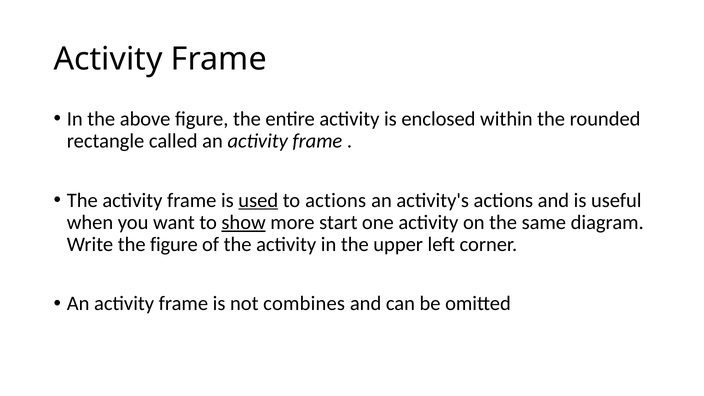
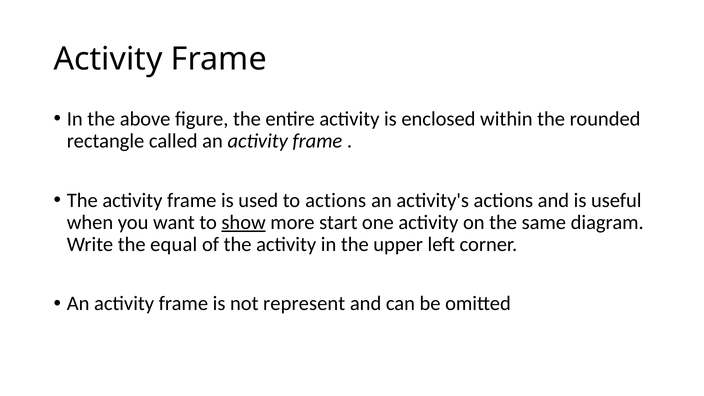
used underline: present -> none (258, 200)
the figure: figure -> equal (174, 245)
combines: combines -> represent (304, 304)
